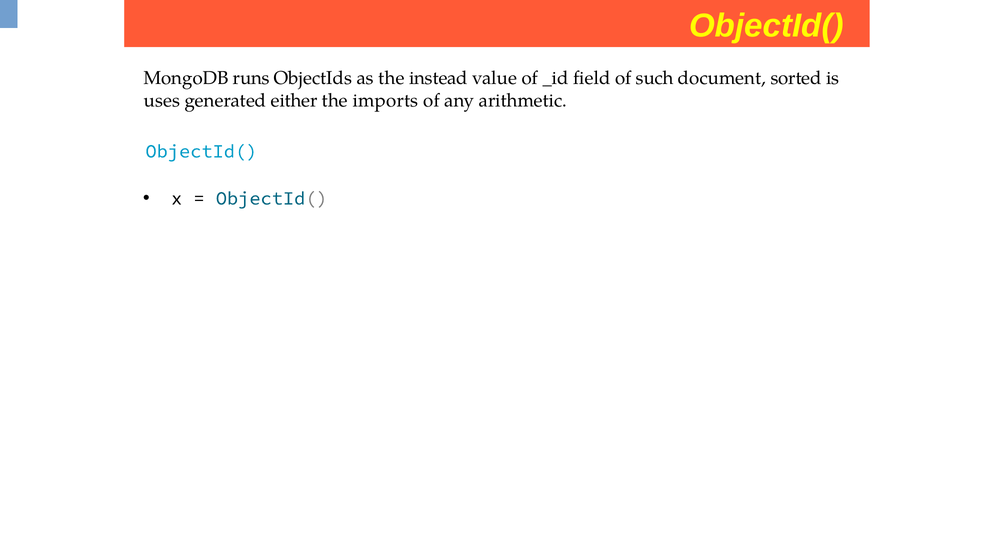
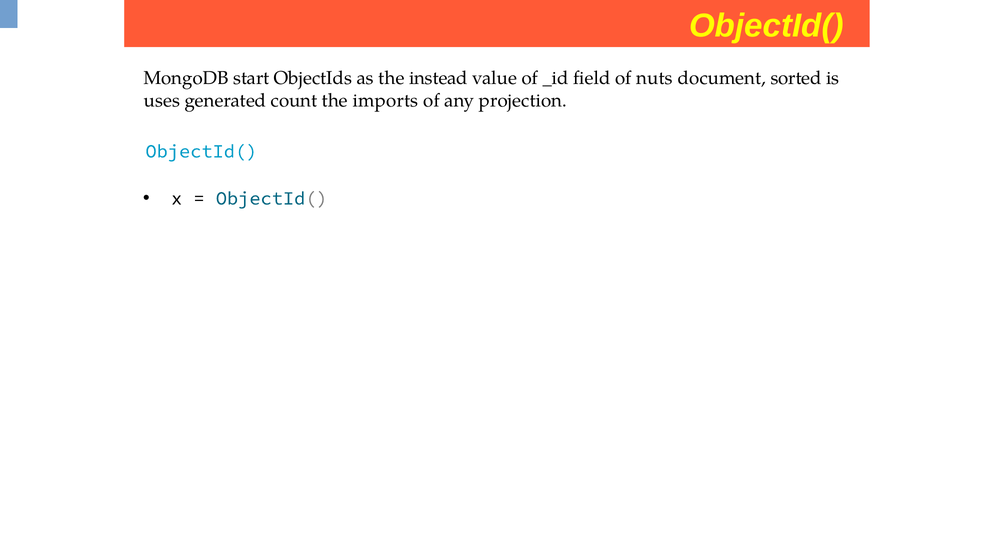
runs: runs -> start (251, 78)
such: such -> nuts (655, 78)
either: either -> count (294, 101)
arithmetic: arithmetic -> projection (523, 101)
